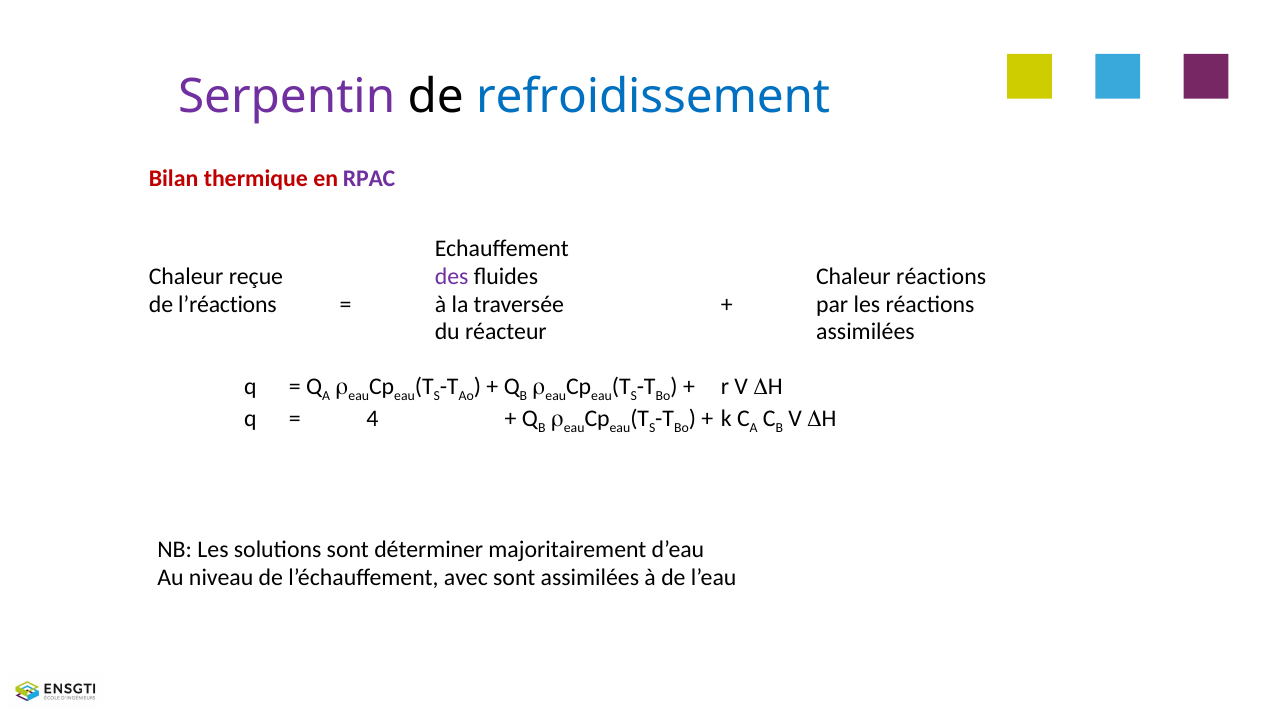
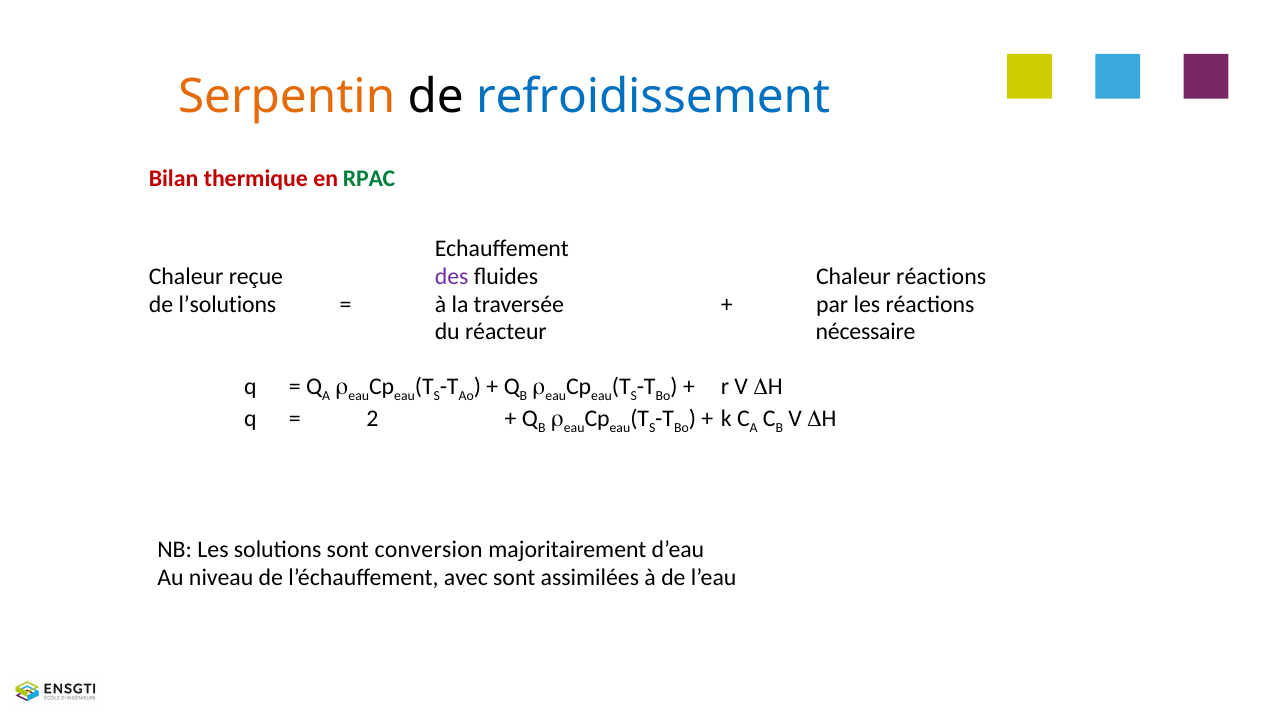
Serpentin colour: purple -> orange (287, 97)
RPAC colour: purple -> green (369, 179)
l’réactions: l’réactions -> l’solutions (227, 305)
réacteur assimilées: assimilées -> nécessaire (866, 331)
4: 4 -> 2 (372, 419)
déterminer: déterminer -> conversion (429, 549)
